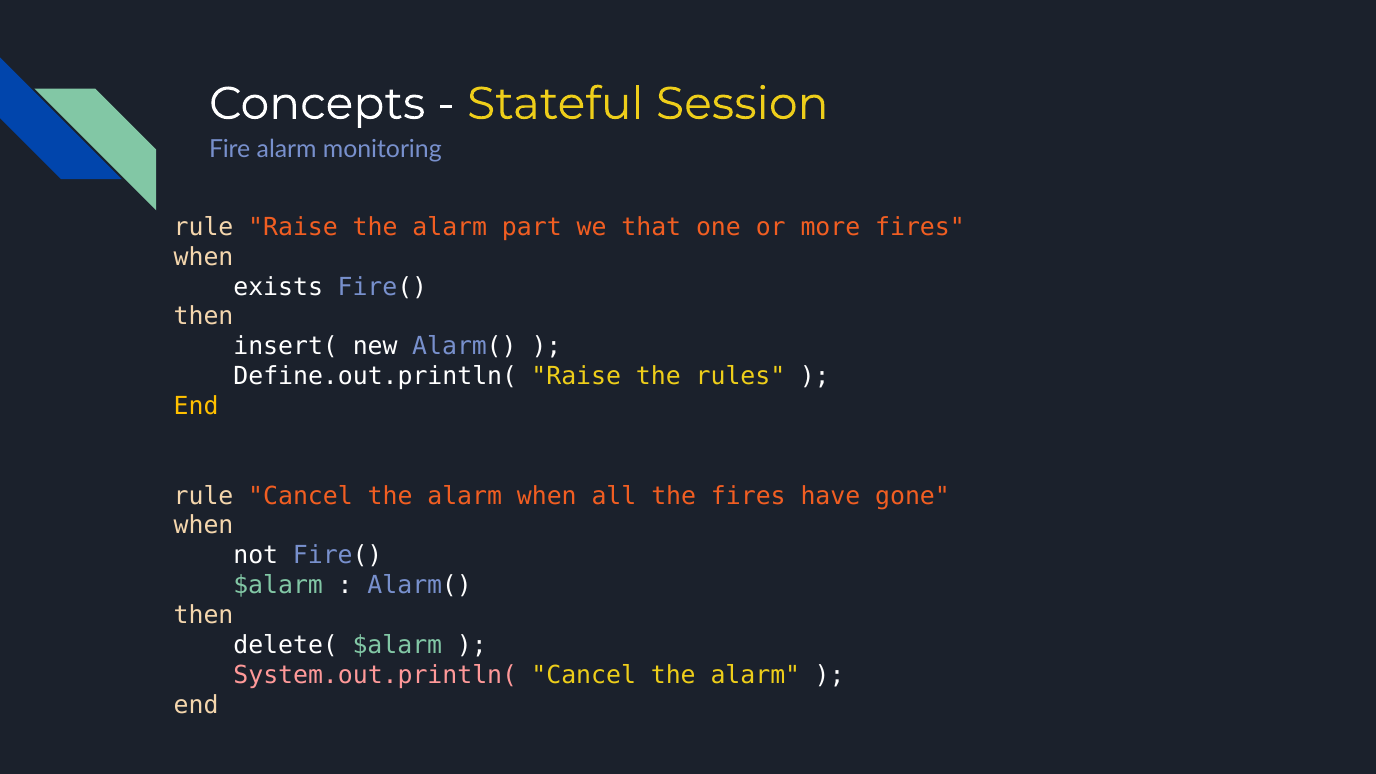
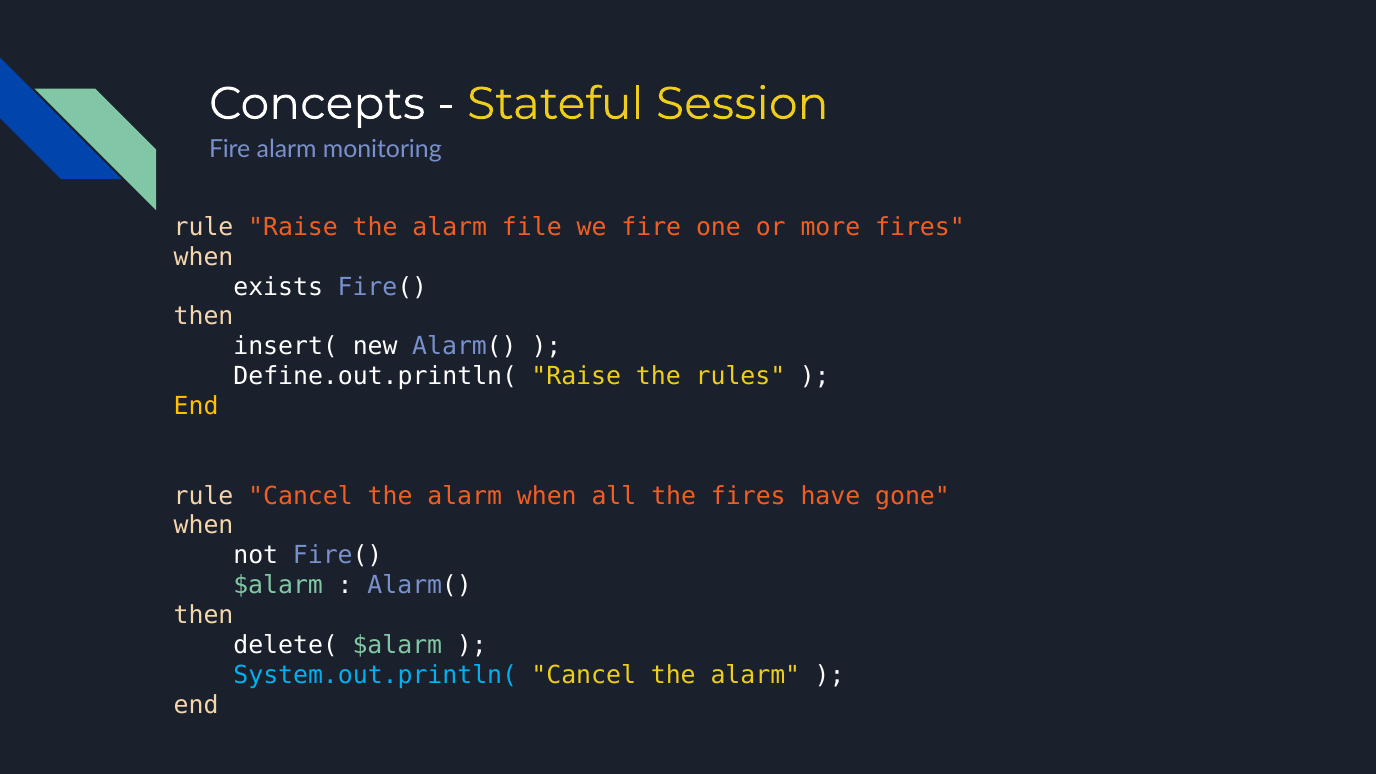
part: part -> file (532, 227)
we that: that -> fire (651, 227)
System.out.println( colour: pink -> light blue (375, 675)
